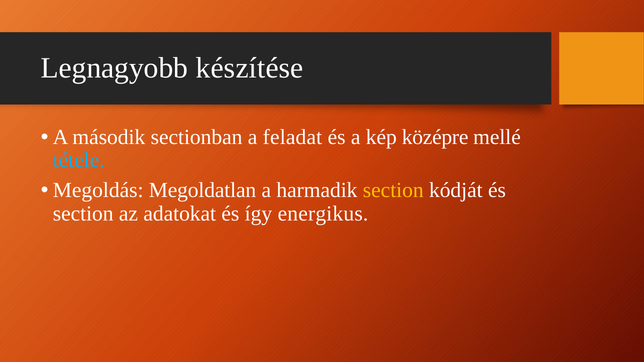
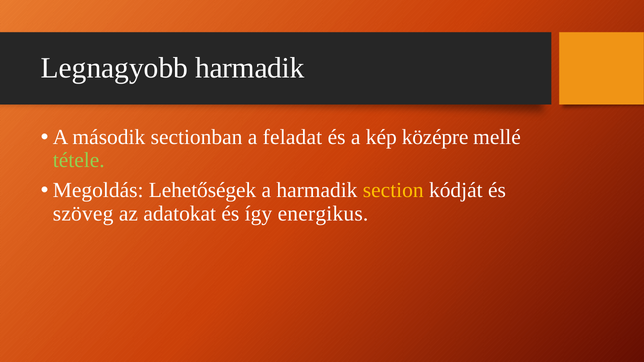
Legnagyobb készítése: készítése -> harmadik (250, 68)
tétele colour: light blue -> light green (79, 161)
Megoldatlan: Megoldatlan -> Lehetőségek (203, 190)
section: section -> szöveg (83, 214)
